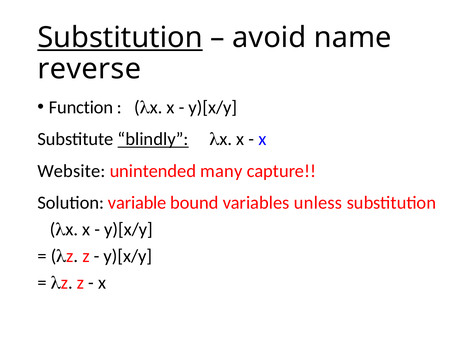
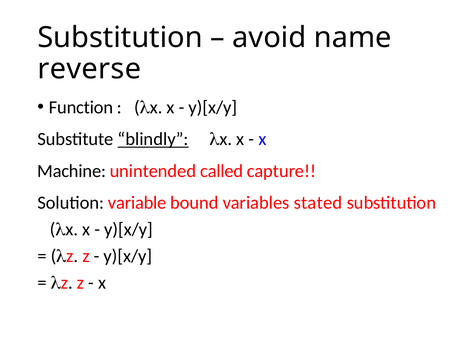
Substitution underline: present -> none (120, 38)
Website: Website -> Machine (72, 171)
many: many -> called (222, 171)
unless: unless -> stated (318, 202)
